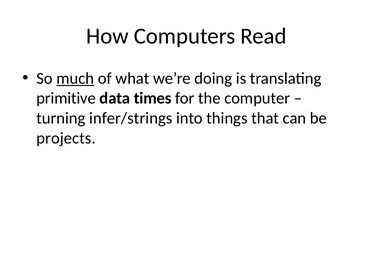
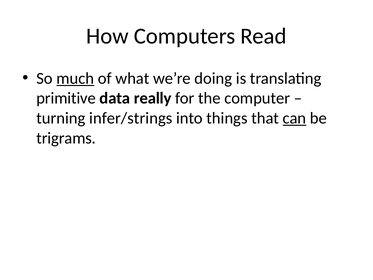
times: times -> really (153, 98)
can underline: none -> present (294, 118)
projects: projects -> trigrams (66, 138)
